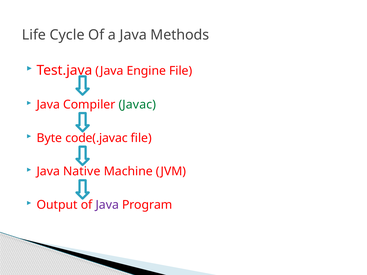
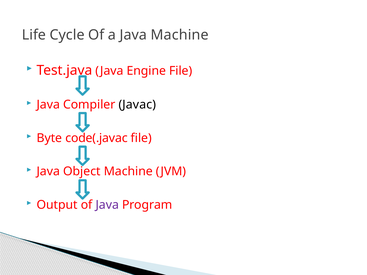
Java Methods: Methods -> Machine (180, 35)
Javac colour: green -> black (137, 105)
Native: Native -> Object (82, 172)
